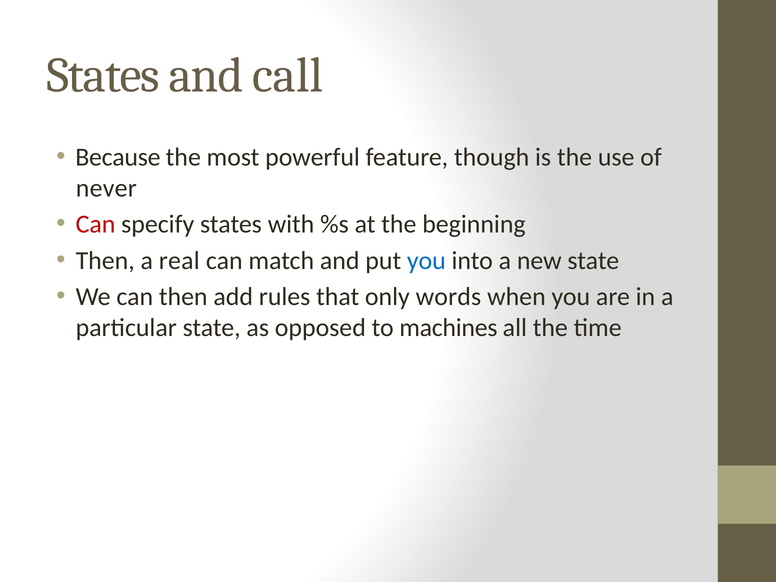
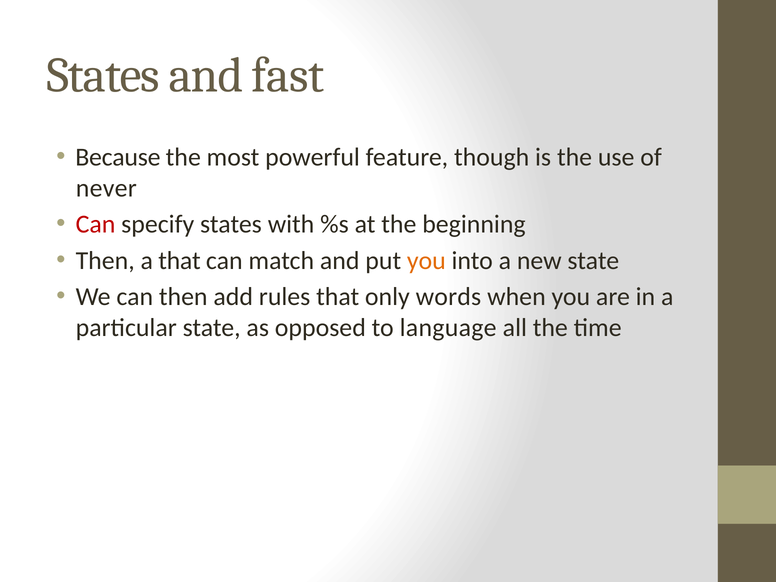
call: call -> fast (288, 75)
a real: real -> that (180, 260)
you colour: blue -> orange (426, 260)
machines: machines -> language (448, 328)
